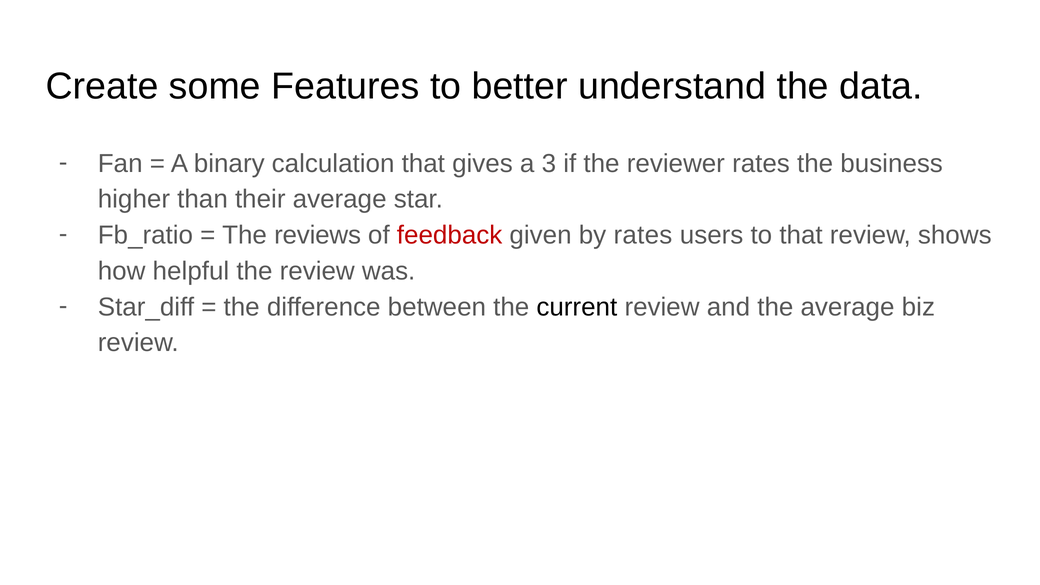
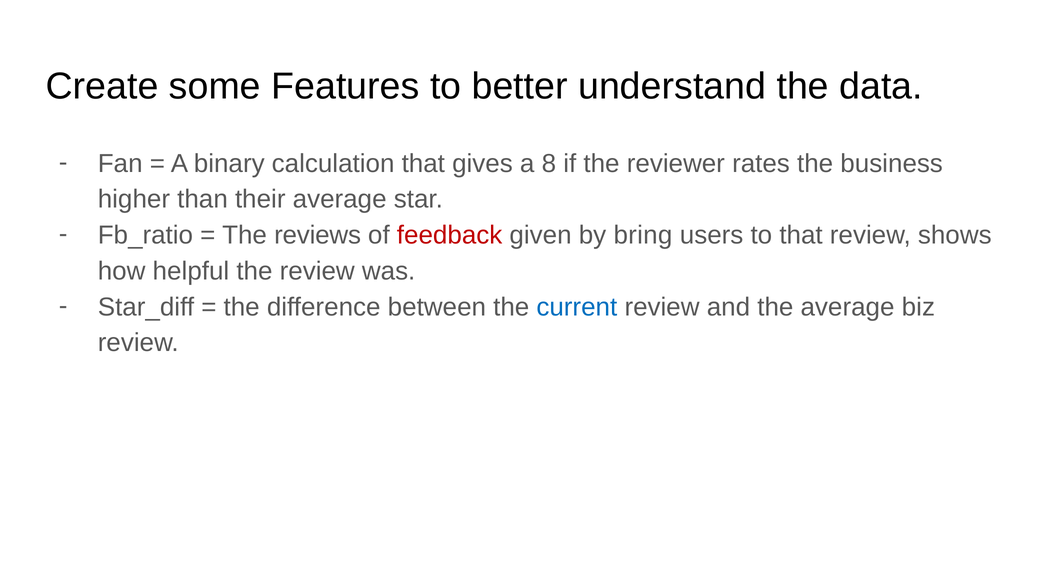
3: 3 -> 8 (549, 164)
by rates: rates -> bring (643, 235)
current colour: black -> blue (577, 307)
